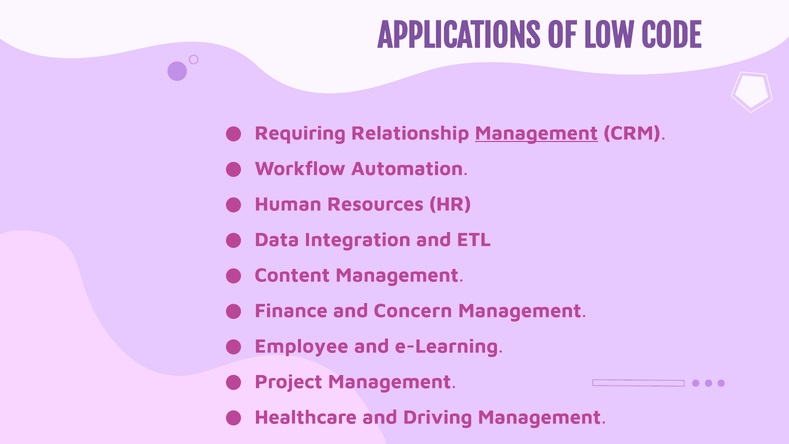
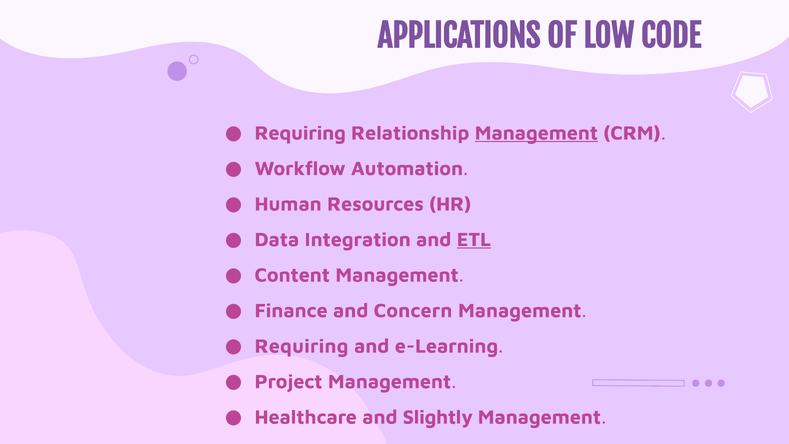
ETL underline: none -> present (474, 240)
Employee: Employee -> Requiring (301, 346)
Driving: Driving -> Slightly (438, 417)
